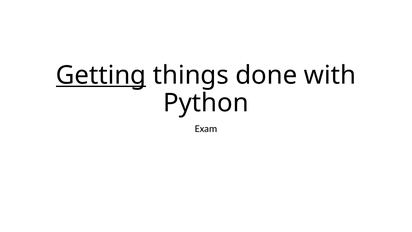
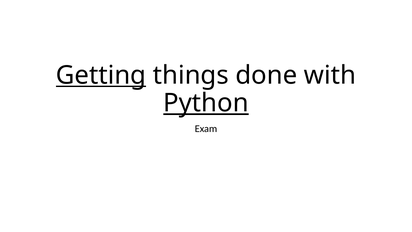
Python underline: none -> present (206, 103)
